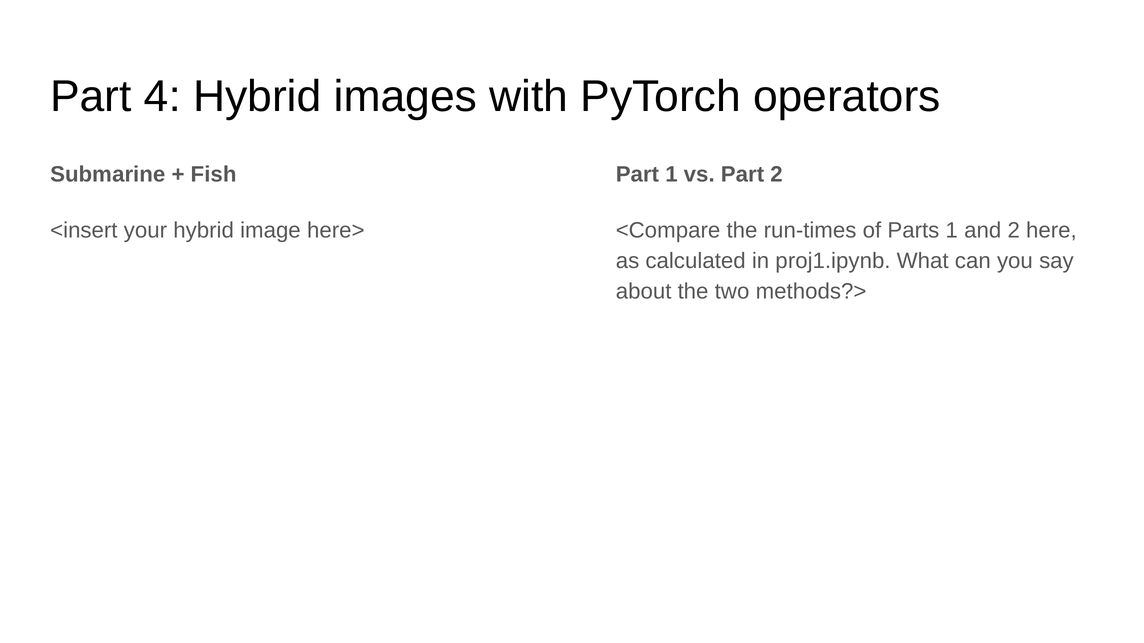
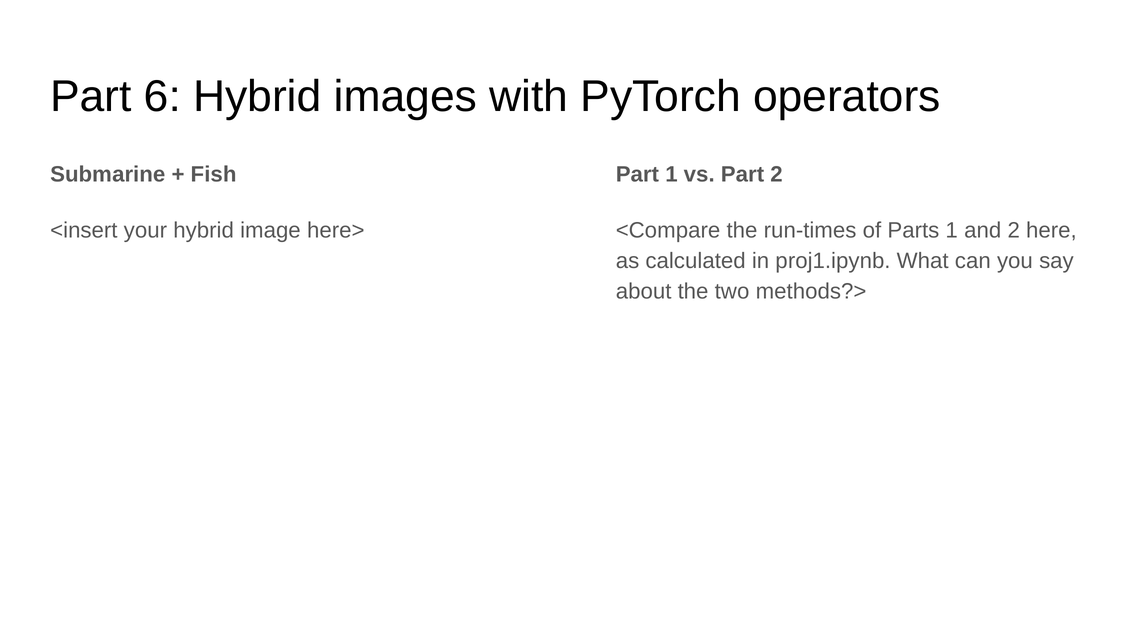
4: 4 -> 6 (162, 97)
